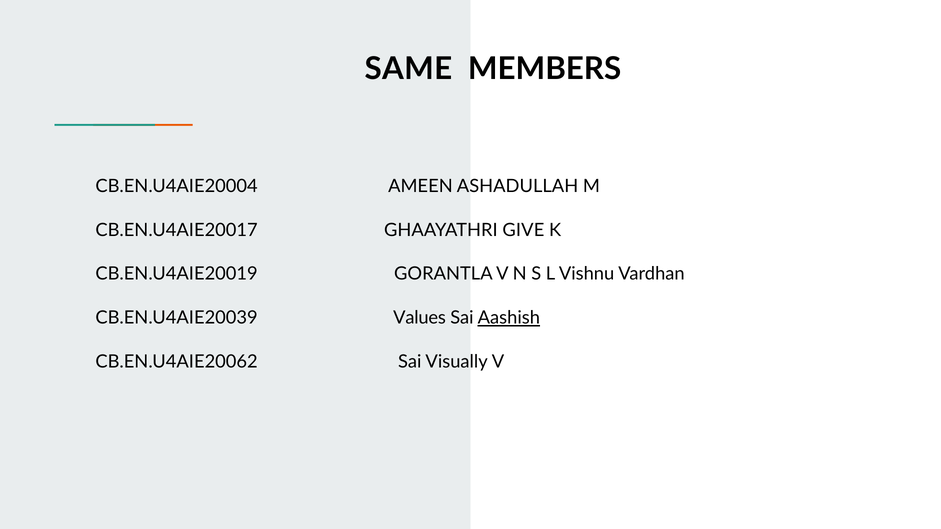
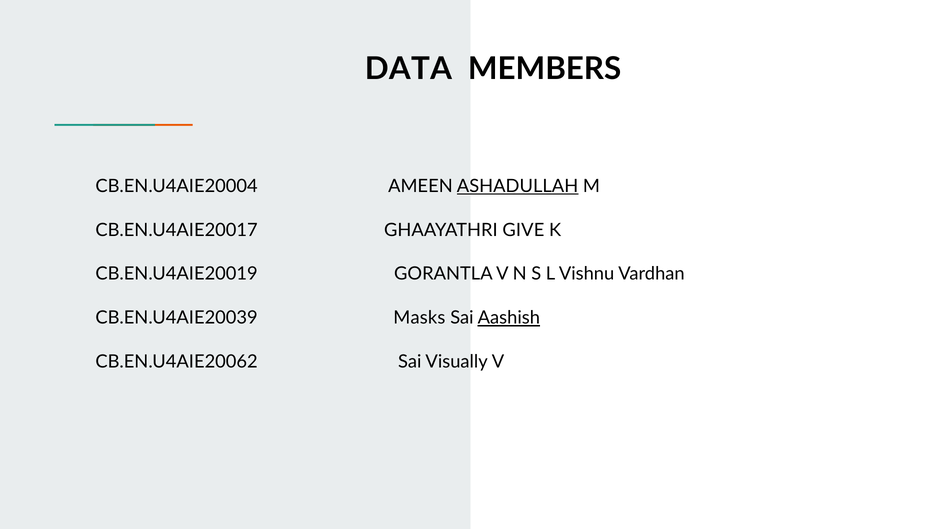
SAME: SAME -> DATA (408, 69)
ASHADULLAH underline: none -> present (518, 186)
Values: Values -> Masks (419, 318)
